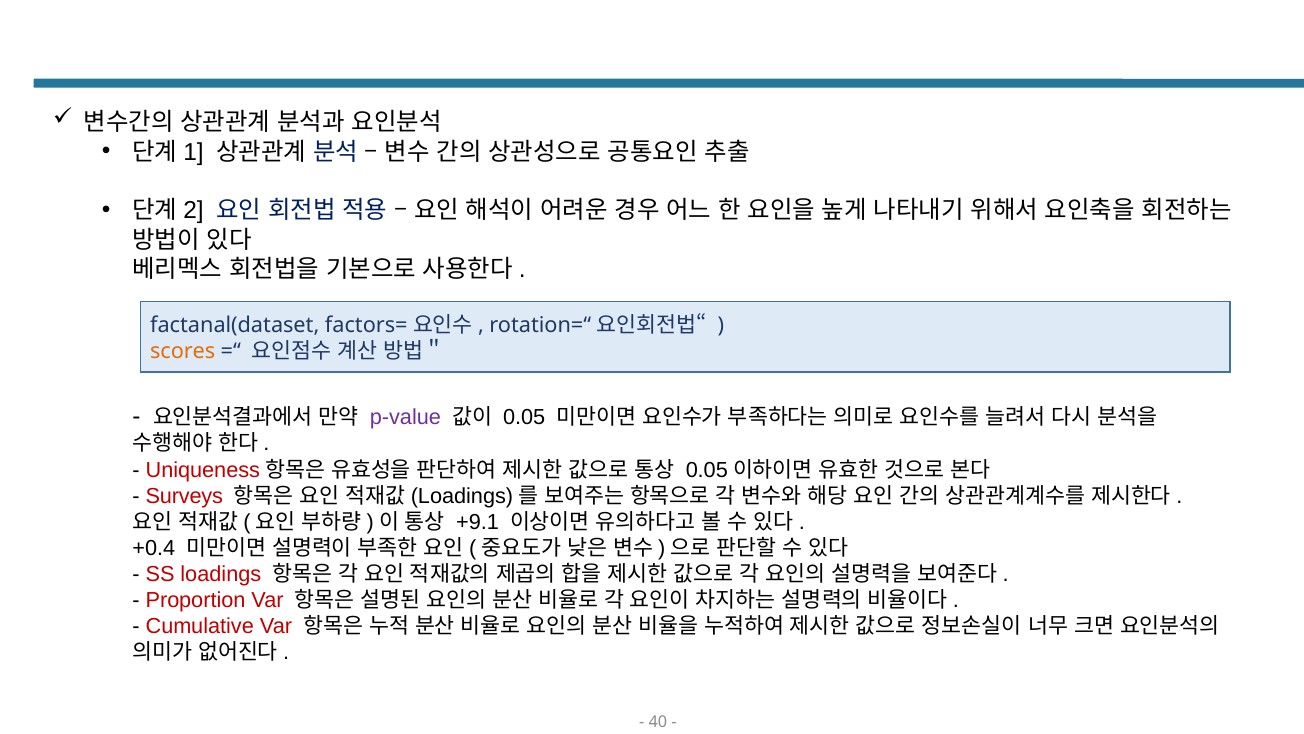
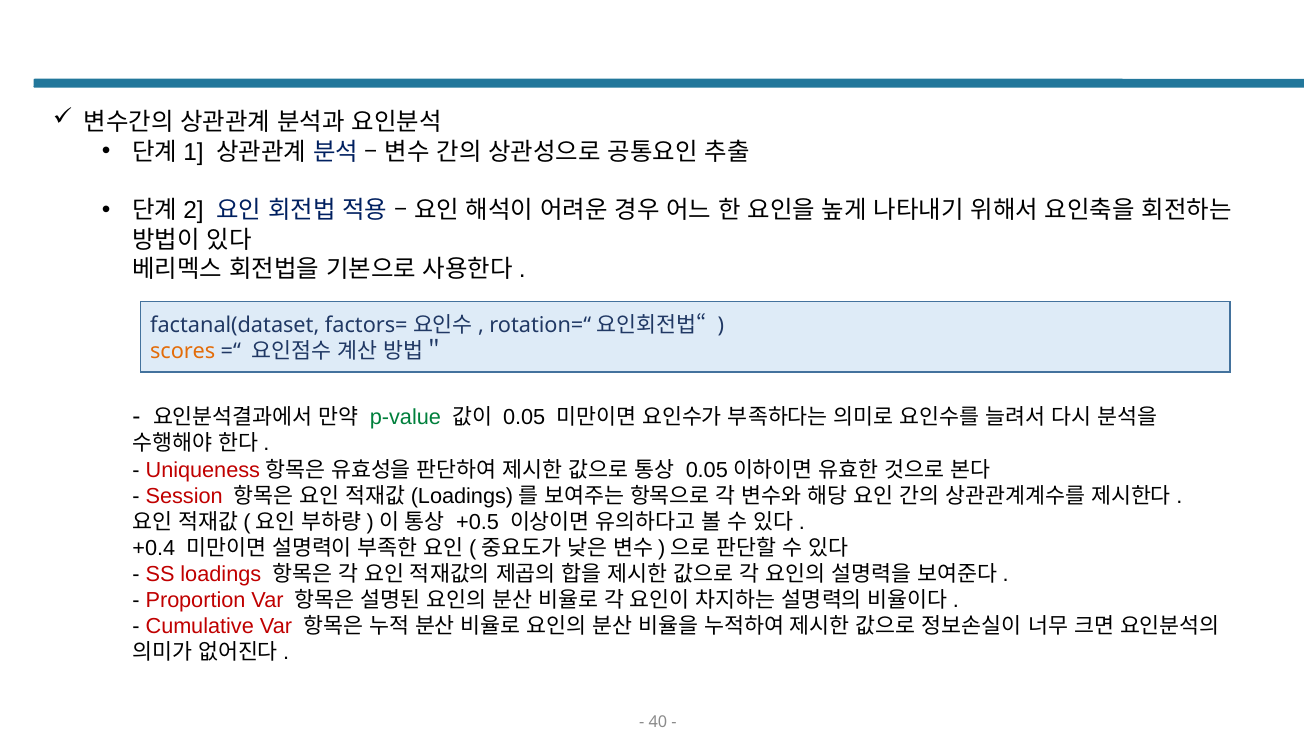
p-value colour: purple -> green (405, 417)
Surveys: Surveys -> Session (184, 496)
+9.1: +9.1 -> +0.5 (478, 522)
